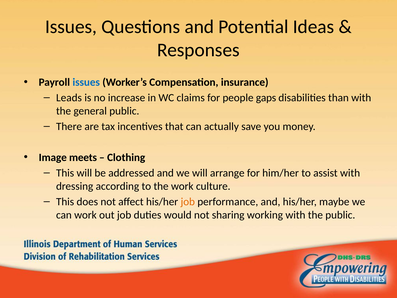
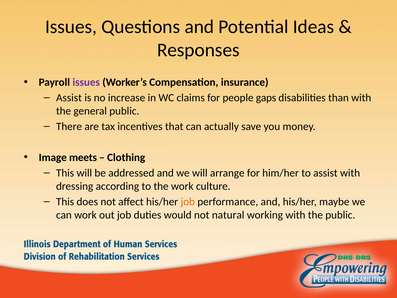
issues colour: blue -> purple (86, 82)
Leads: Leads -> Assist (69, 98)
sharing: sharing -> natural (228, 215)
